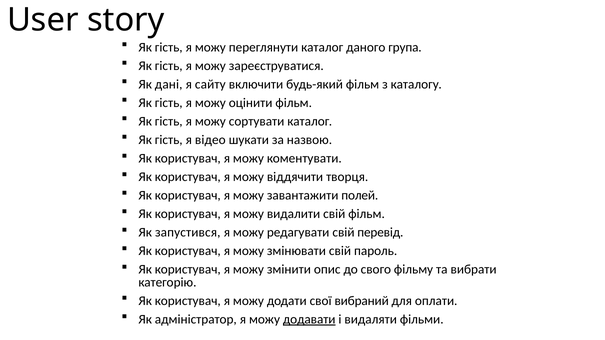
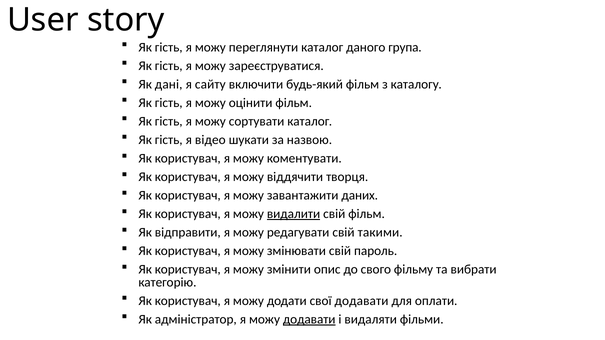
полей: полей -> даних (360, 196)
видалити underline: none -> present (294, 214)
запустився: запустився -> відправити (188, 233)
перевід: перевід -> такими (380, 233)
свої вибраний: вибраний -> додавати (362, 301)
